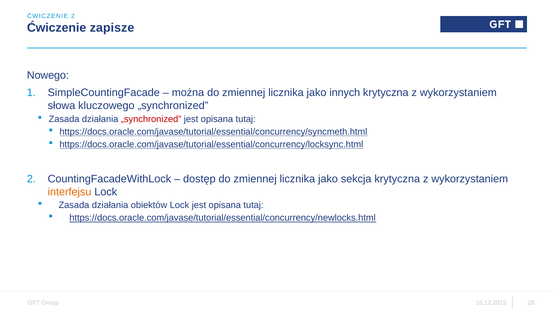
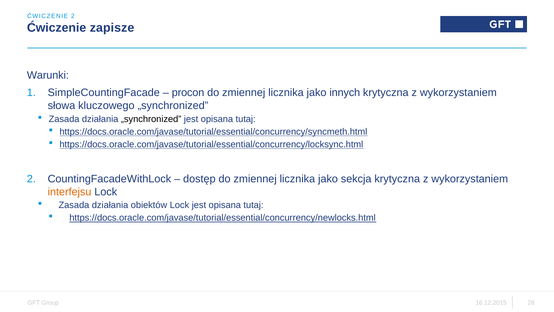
Nowego: Nowego -> Warunki (48, 75)
można: można -> procon (188, 93)
„synchronized colour: red -> black (151, 119)
